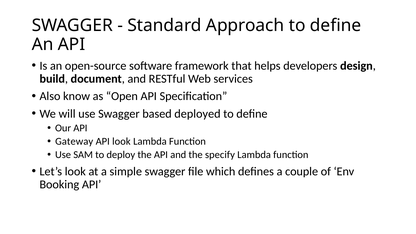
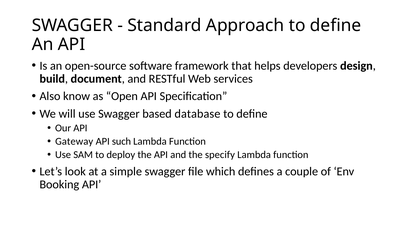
deployed: deployed -> database (197, 114)
API look: look -> such (121, 141)
